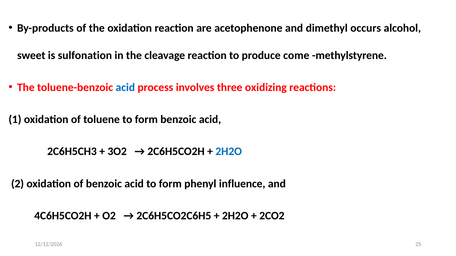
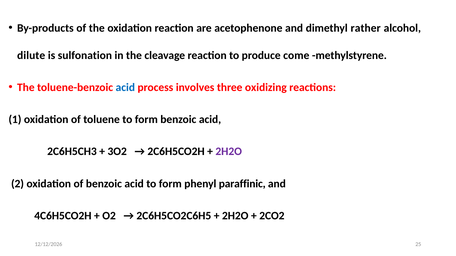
occurs: occurs -> rather (366, 28)
sweet: sweet -> dilute (31, 56)
2H2O colour: blue -> purple (229, 152)
influence: influence -> paraffinic (242, 184)
